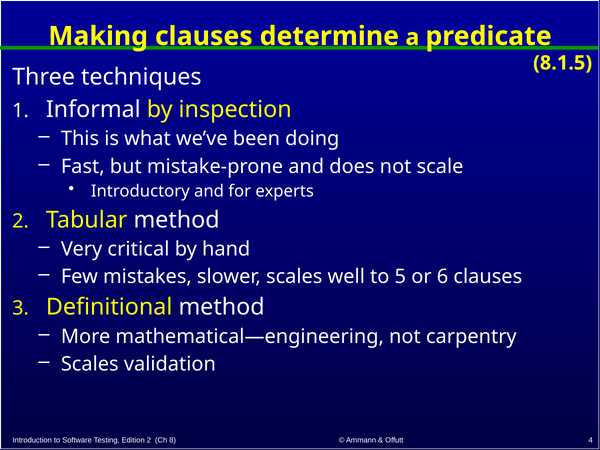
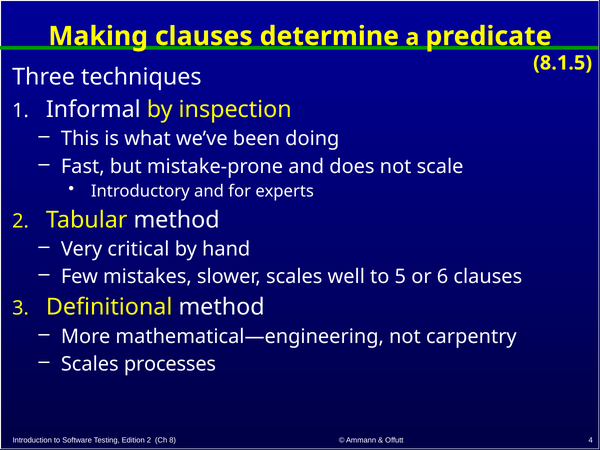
validation: validation -> processes (170, 364)
